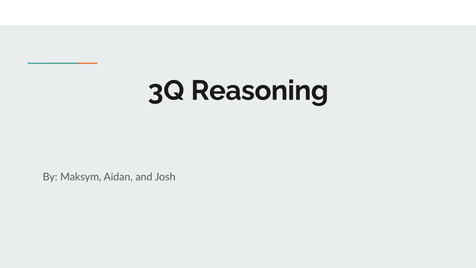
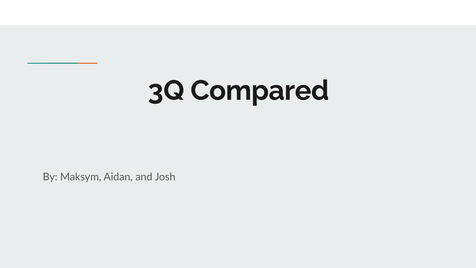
Reasoning: Reasoning -> Compared (260, 91)
